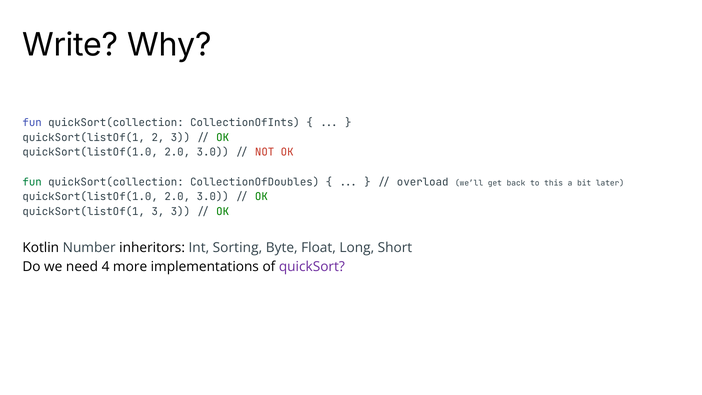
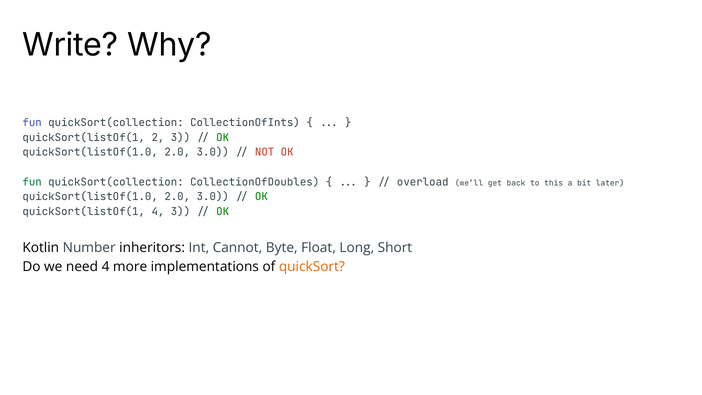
quickSort(listOf(1 3: 3 -> 4 (158, 212)
Sorting: Sorting -> Cannot (237, 248)
quickSort colour: purple -> orange (312, 266)
